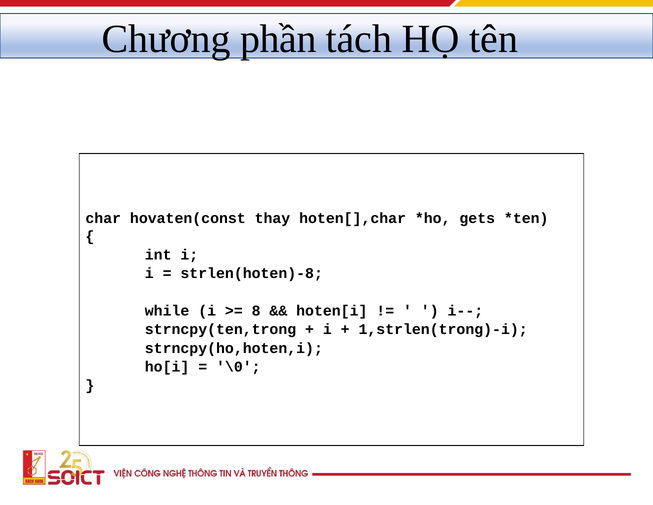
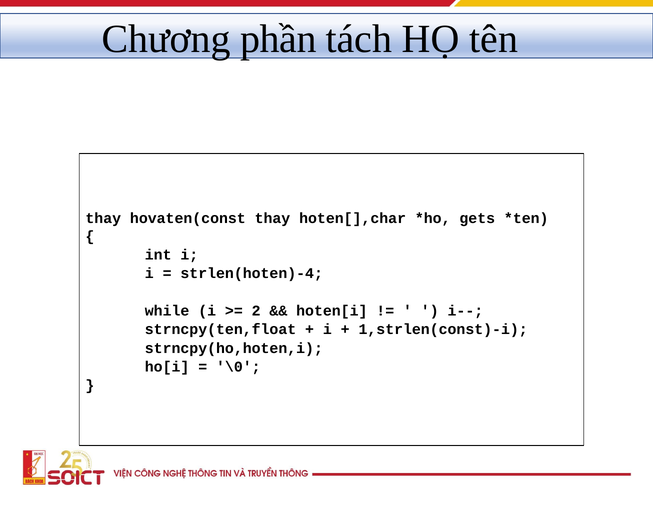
char: char -> thay (103, 218)
strlen(hoten)-8: strlen(hoten)-8 -> strlen(hoten)-4 (252, 273)
8: 8 -> 2 (256, 311)
strncpy(ten,trong: strncpy(ten,trong -> strncpy(ten,float (221, 329)
1,strlen(trong)-i: 1,strlen(trong)-i -> 1,strlen(const)-i (443, 329)
